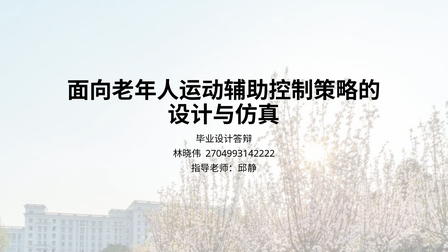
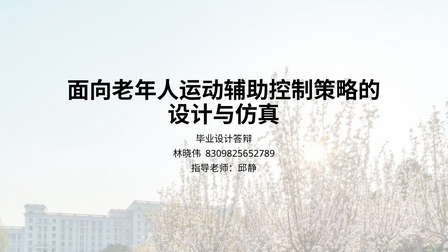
2704993142222: 2704993142222 -> 8309825652789 (240, 154)
